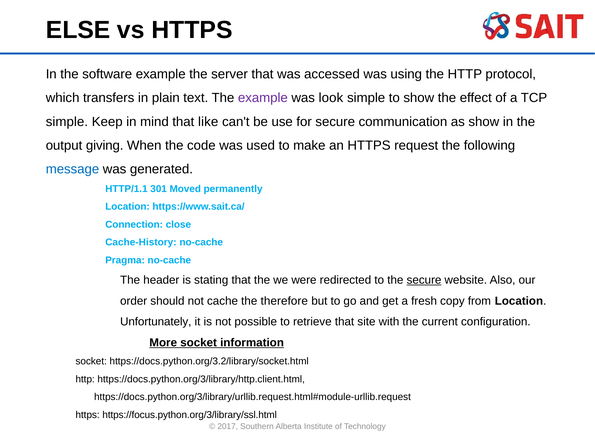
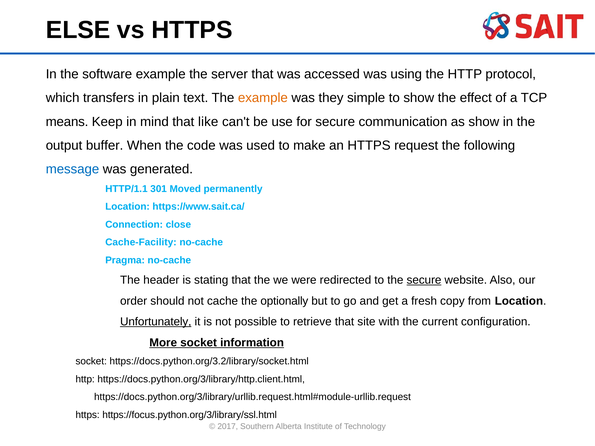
example colour: purple -> orange (263, 98)
look: look -> they (331, 98)
simple: simple -> means (67, 122)
giving: giving -> buffer (105, 146)
Cache-History: Cache-History -> Cache-Facility (141, 242)
therefore: therefore -> optionally (284, 301)
Unfortunately underline: none -> present (156, 322)
